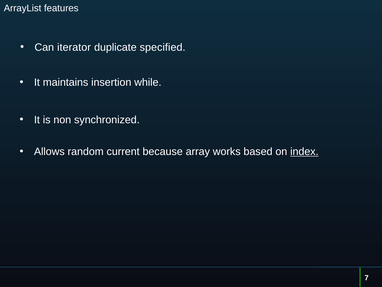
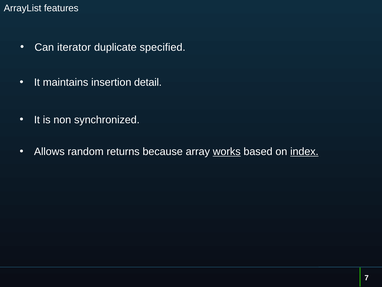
while: while -> detail (148, 82)
current: current -> returns (123, 151)
works underline: none -> present (227, 151)
